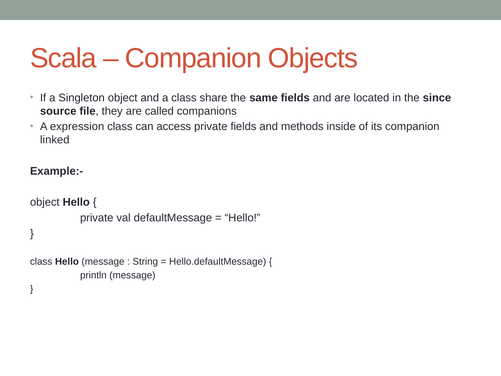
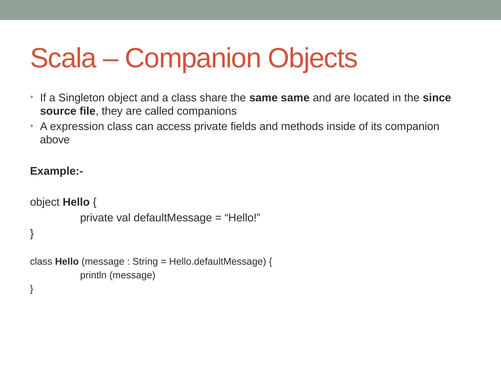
same fields: fields -> same (295, 98)
linked: linked -> above (55, 140)
